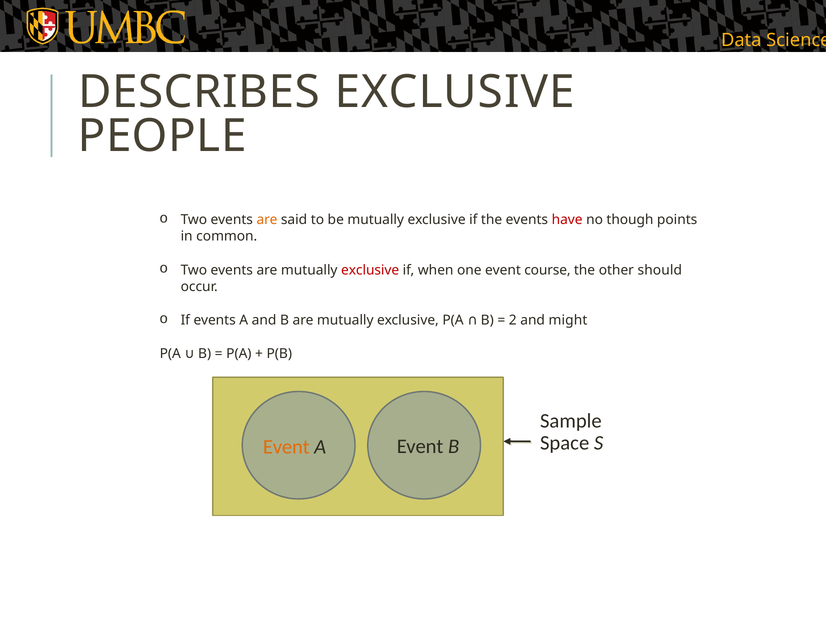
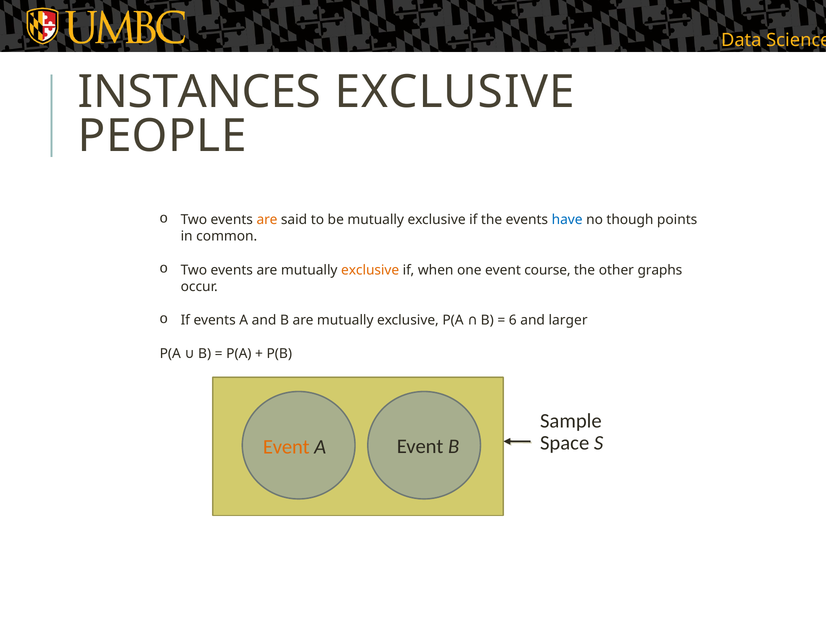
DESCRIBES: DESCRIBES -> INSTANCES (199, 92)
have colour: red -> blue (567, 220)
exclusive colour: red -> orange (370, 270)
should: should -> graphs (660, 270)
2: 2 -> 6 (513, 320)
might: might -> larger (568, 320)
